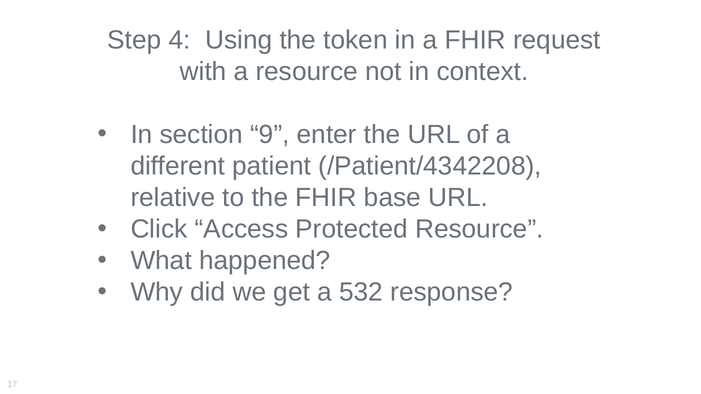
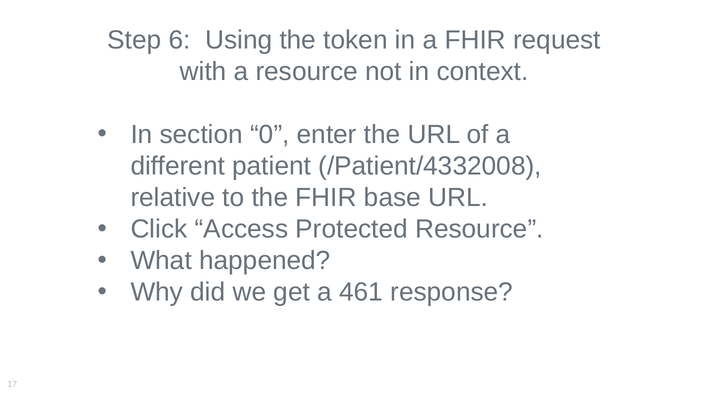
4: 4 -> 6 (180, 40)
9: 9 -> 0 (270, 135)
/Patient/4342208: /Patient/4342208 -> /Patient/4332008 (430, 166)
532: 532 -> 461 (361, 293)
